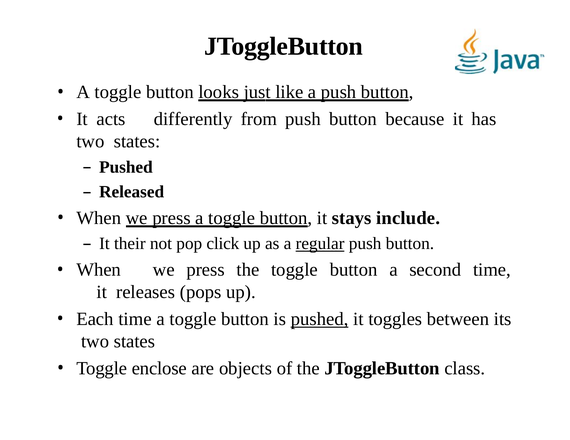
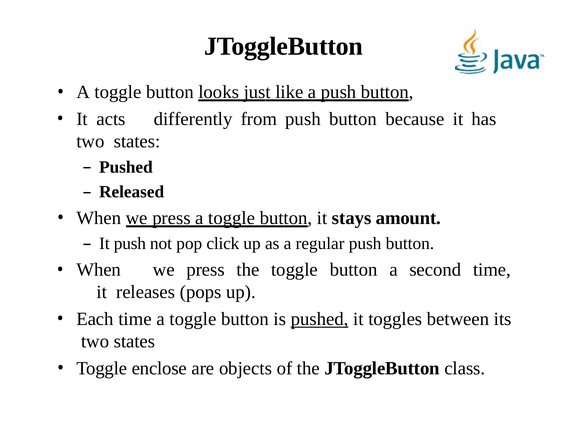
include: include -> amount (408, 218)
It their: their -> push (130, 244)
regular underline: present -> none (320, 244)
